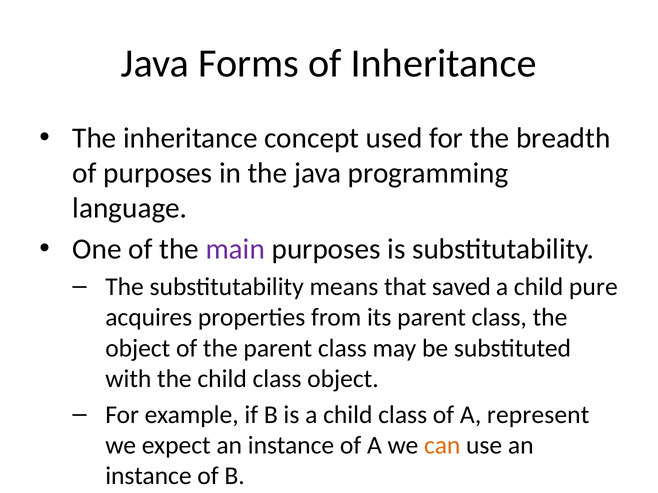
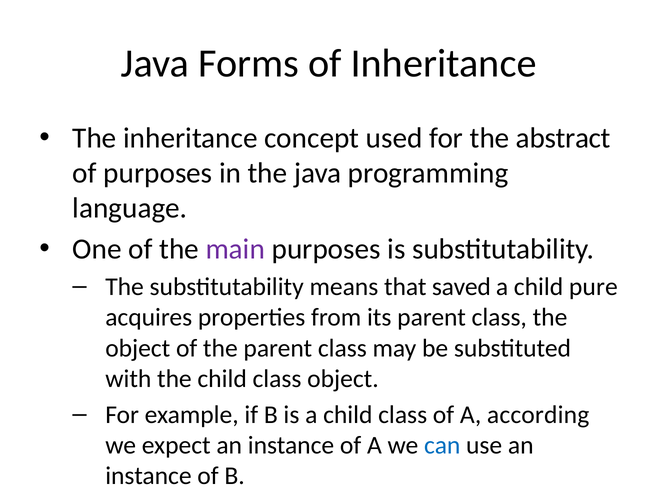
breadth: breadth -> abstract (563, 138)
represent: represent -> according (538, 415)
can colour: orange -> blue (442, 446)
